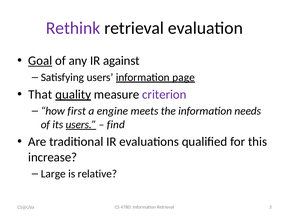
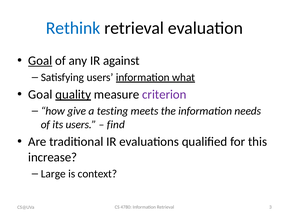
Rethink colour: purple -> blue (73, 28)
page: page -> what (184, 77)
That: That -> Goal (40, 94)
first: first -> give (77, 111)
engine: engine -> testing (113, 111)
users underline: present -> none (81, 124)
relative: relative -> context (97, 174)
